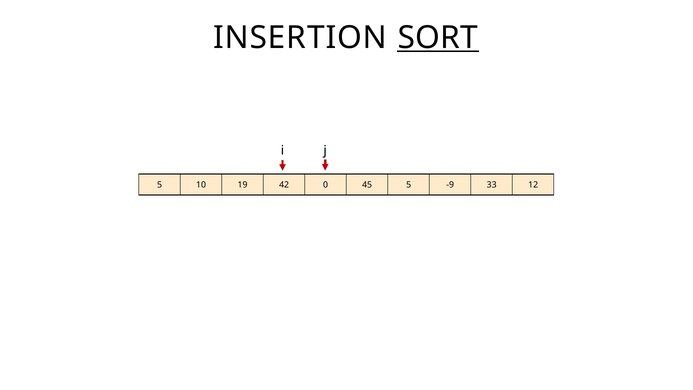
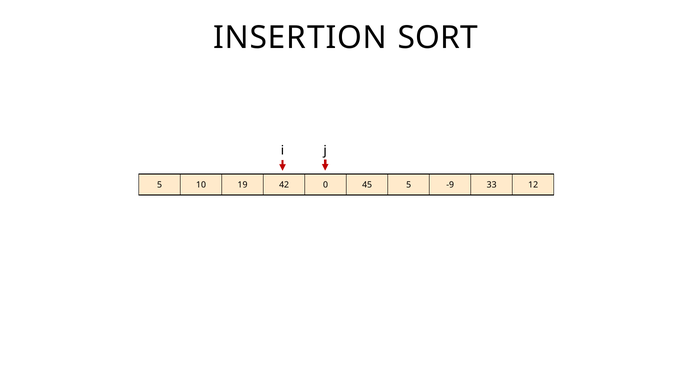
SORT underline: present -> none (438, 38)
